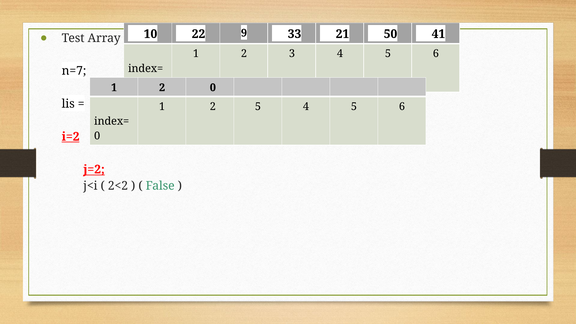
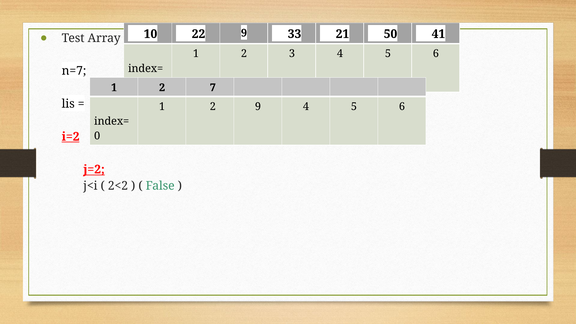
2 0: 0 -> 7 (213, 88)
2 5: 5 -> 9 (258, 107)
